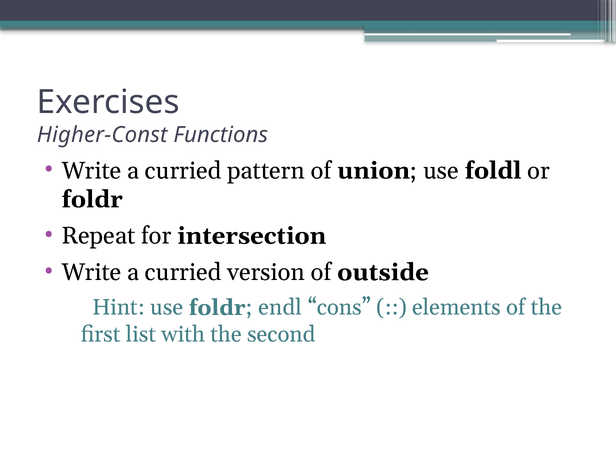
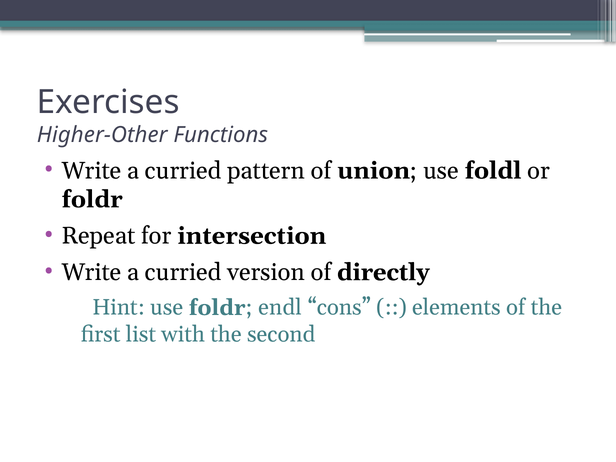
Higher-Const: Higher-Const -> Higher-Other (102, 135)
outside: outside -> directly (383, 272)
